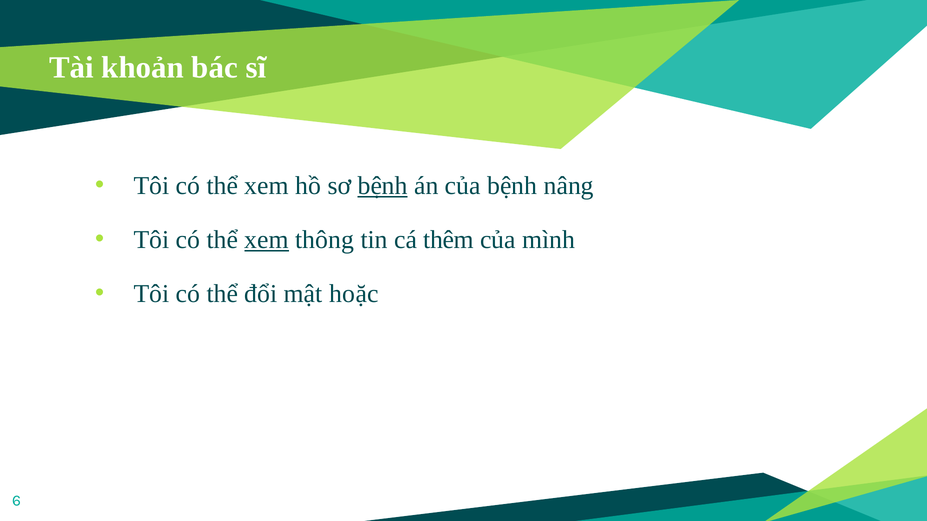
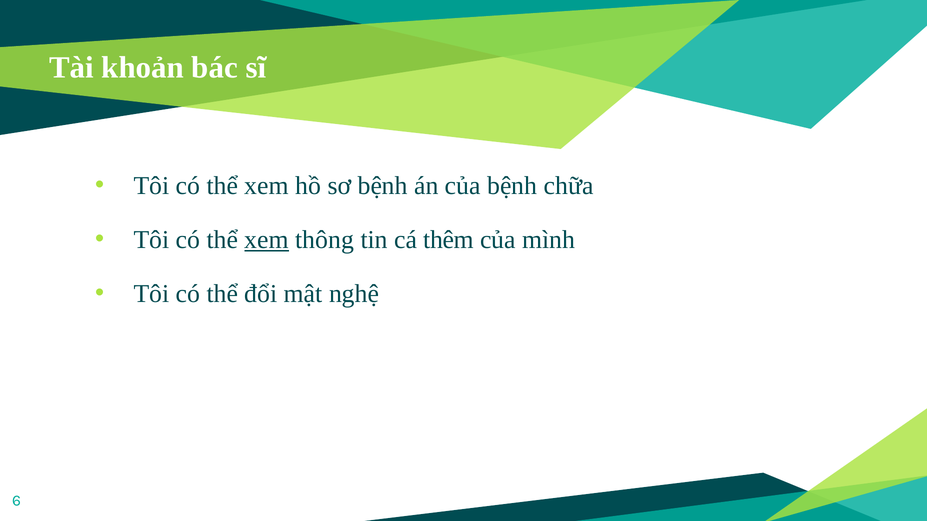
bệnh underline: present -> none (383, 186)
nâng: nâng -> chữa (569, 186)
hoặc: hoặc -> nghệ (354, 294)
